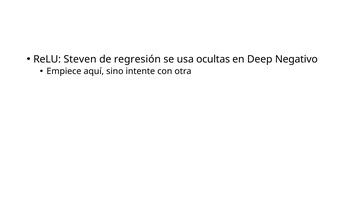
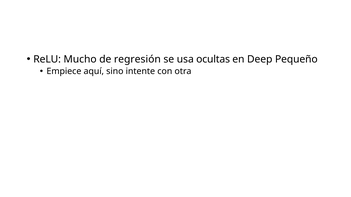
Steven: Steven -> Mucho (80, 59)
Negativo: Negativo -> Pequeño (296, 59)
